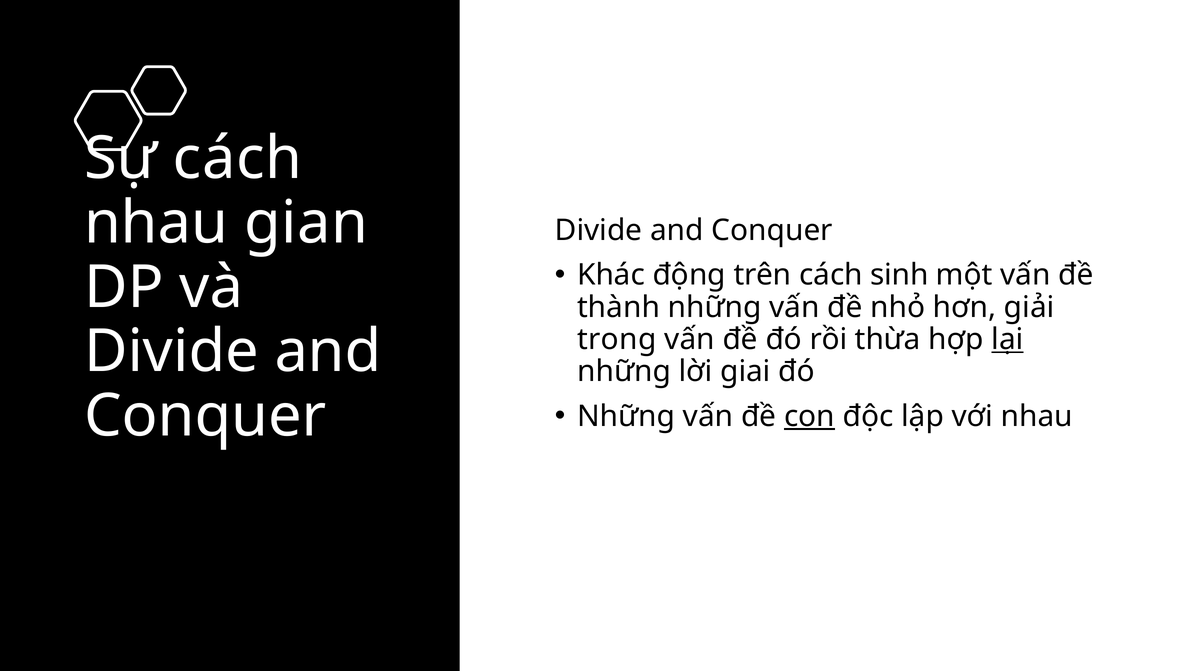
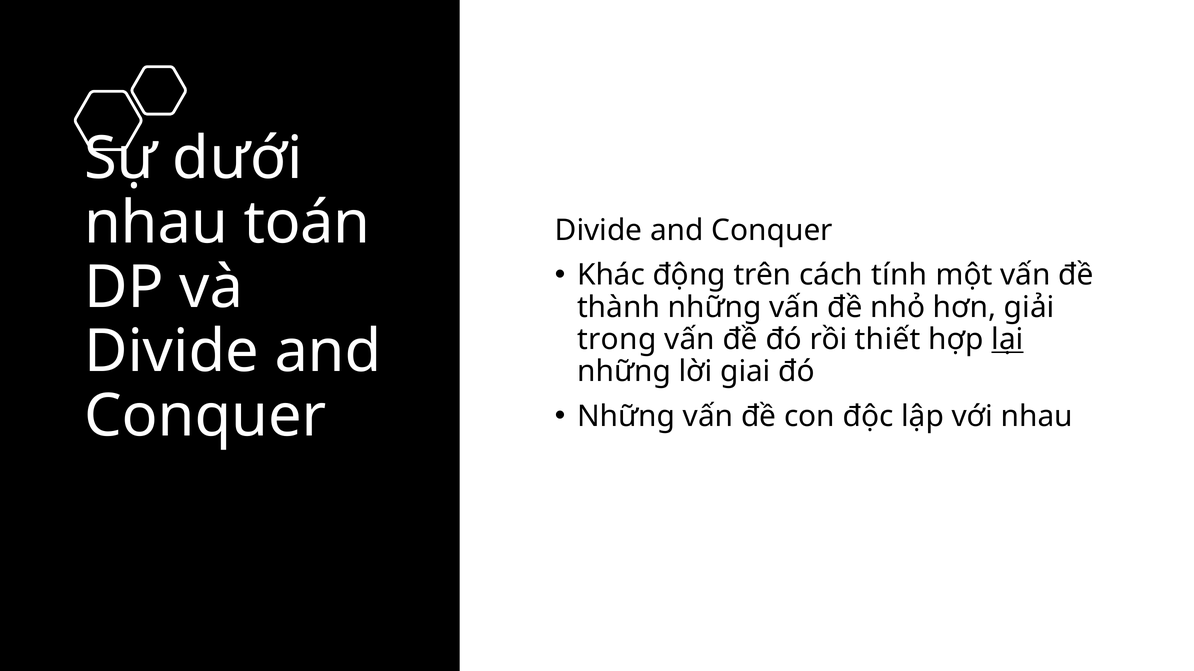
Sự cách: cách -> dưới (238, 159)
gian: gian -> toán (307, 223)
sinh: sinh -> tính (899, 275)
thừa: thừa -> thiết (888, 340)
con underline: present -> none (809, 417)
